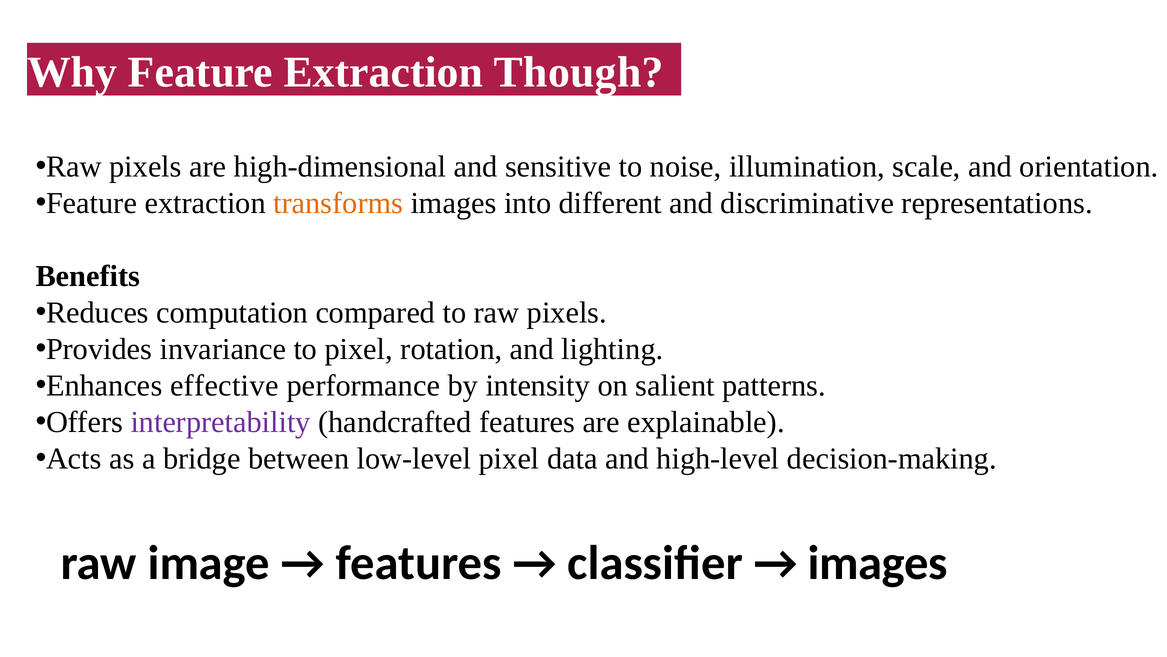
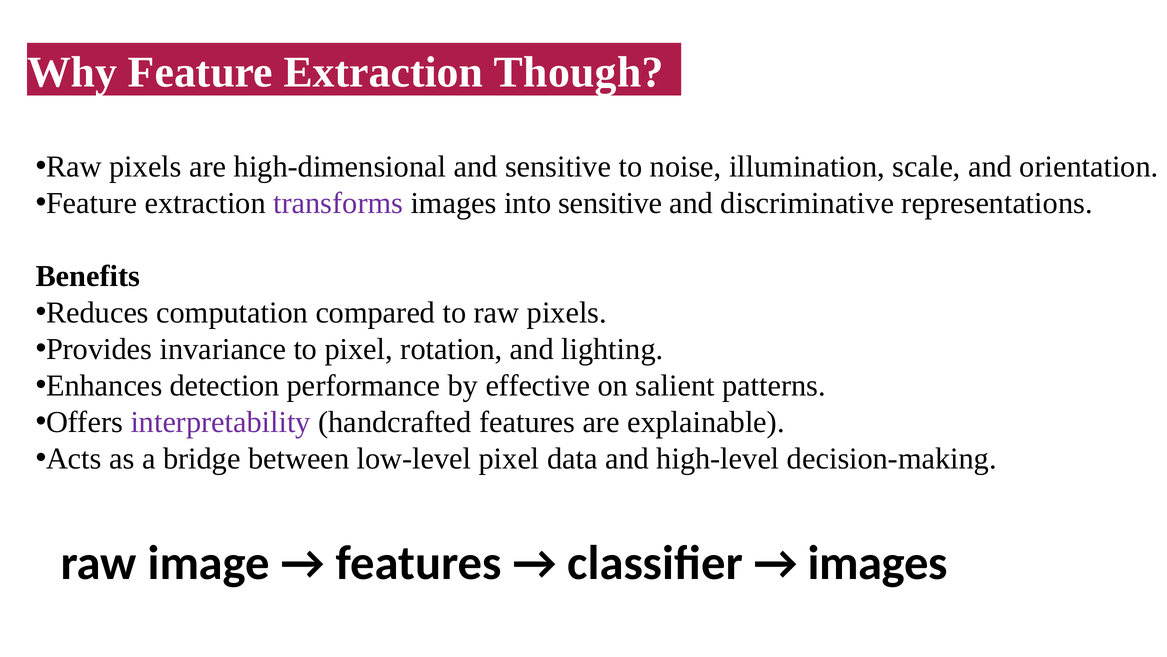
transforms colour: orange -> purple (338, 203)
into different: different -> sensitive (610, 203)
effective: effective -> detection (225, 385)
intensity: intensity -> effective (538, 385)
